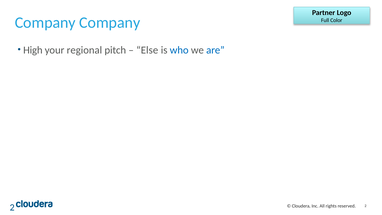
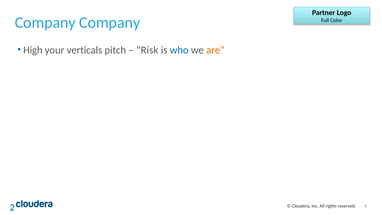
regional: regional -> verticals (84, 50)
Else: Else -> Risk (147, 50)
are colour: blue -> orange (215, 50)
